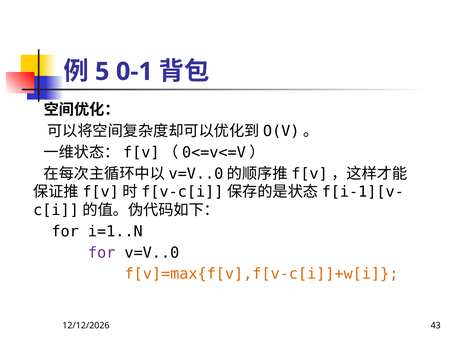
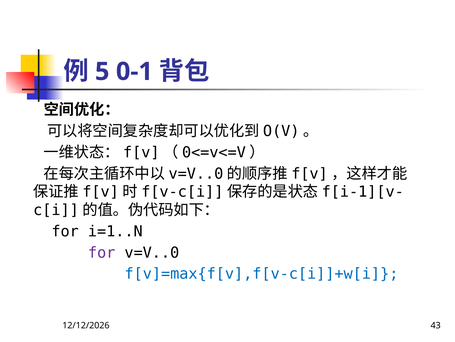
f[v]=max{f[v],f[v-c[i]]+w[i colour: orange -> blue (261, 273)
